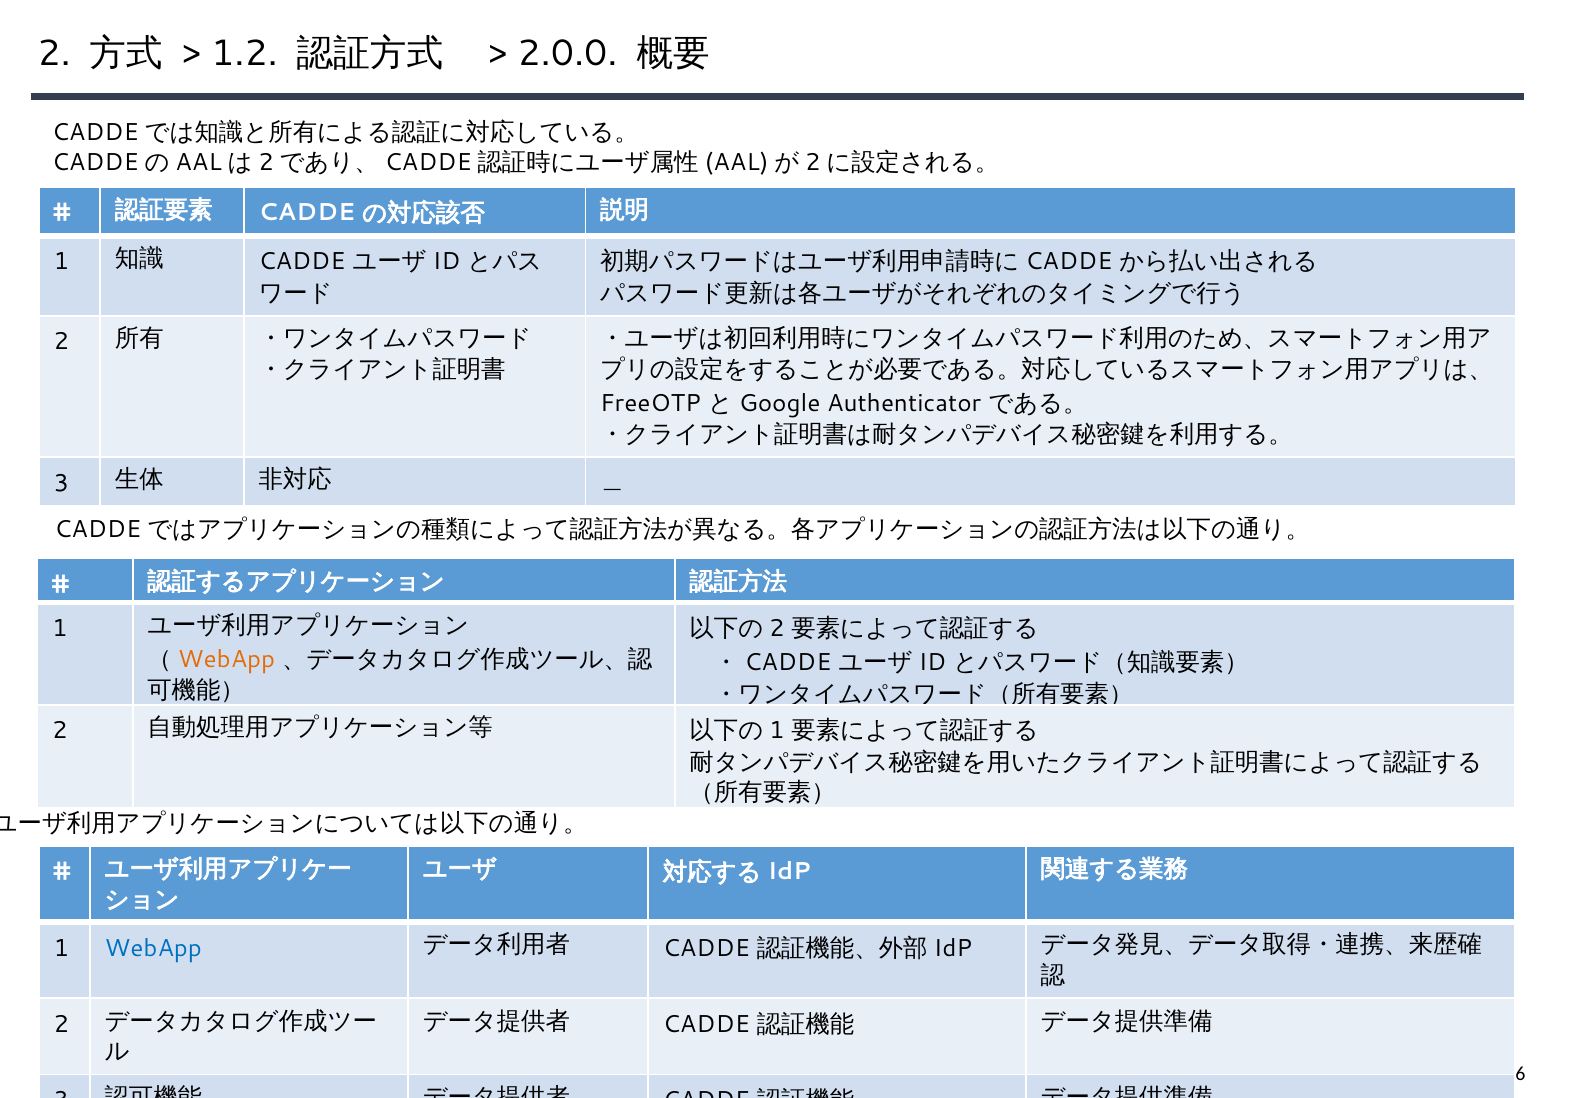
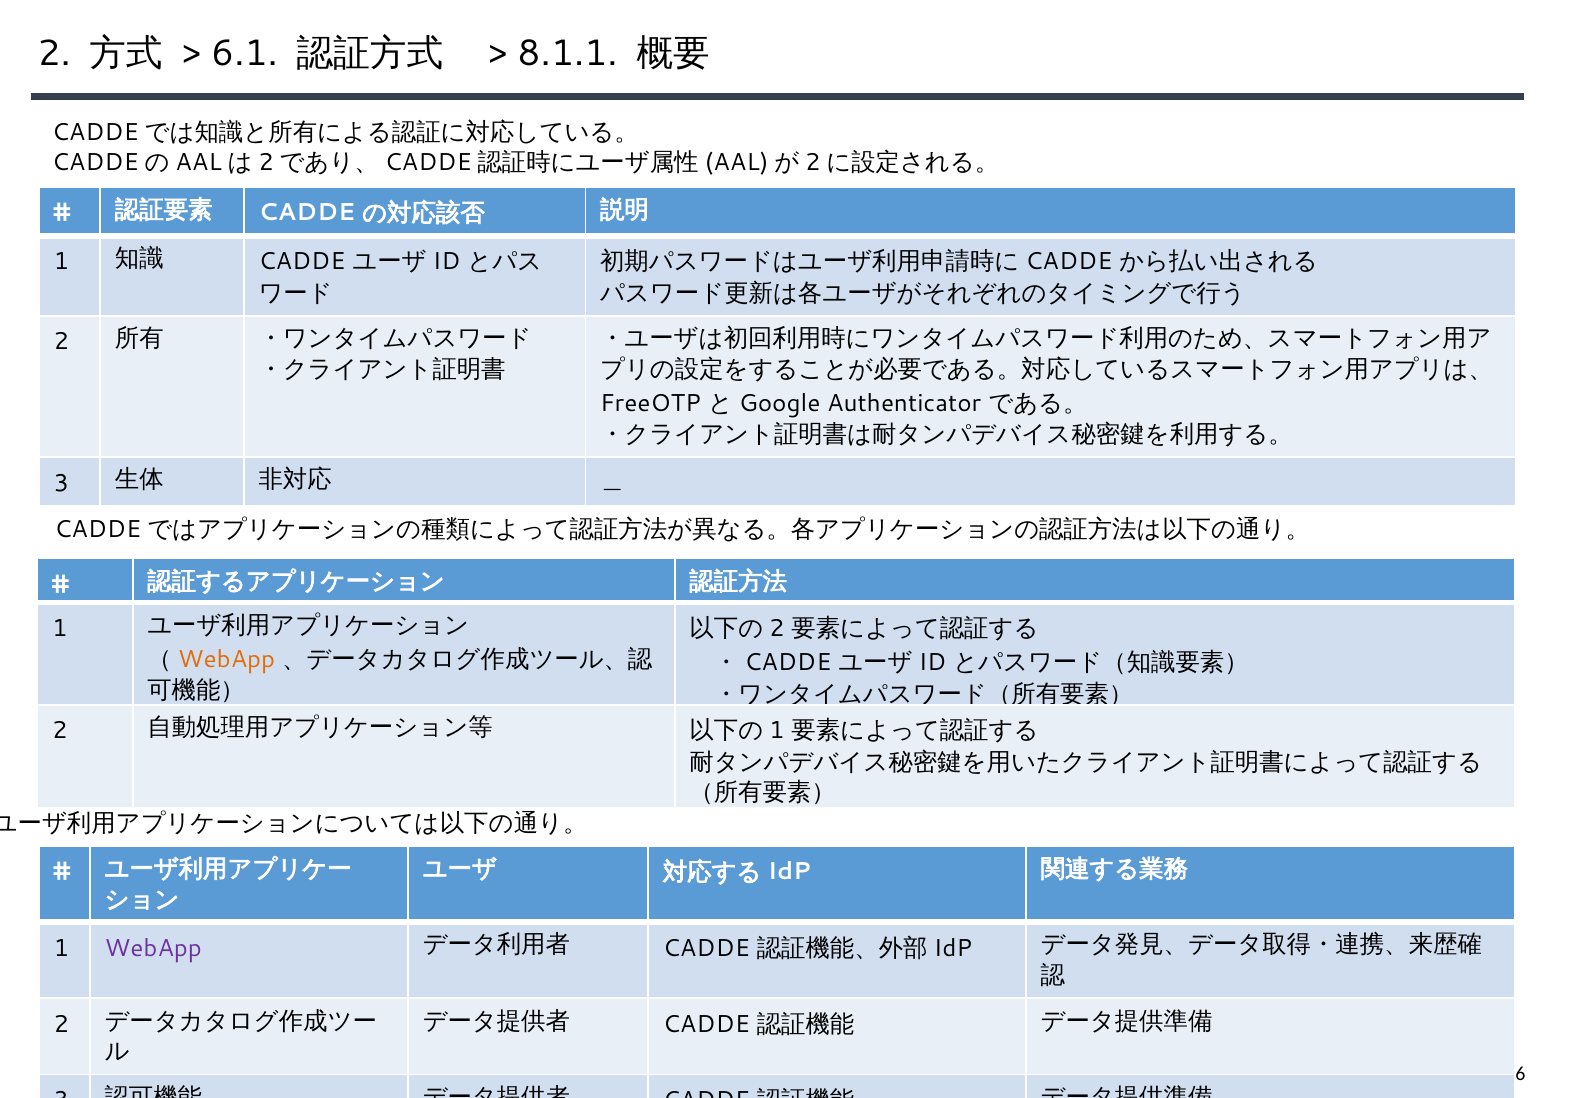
1.2: 1.2 -> 6.1 (244, 53)
2.0.0: 2.0.0 -> 8.1.1 (568, 53)
WebApp colour: blue -> purple (153, 948)
